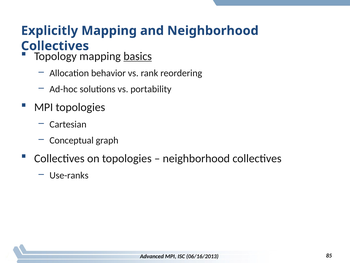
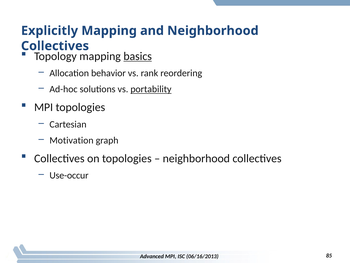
portability underline: none -> present (151, 89)
Conceptual: Conceptual -> Motivation (71, 140)
Use-ranks: Use-ranks -> Use-occur (69, 175)
